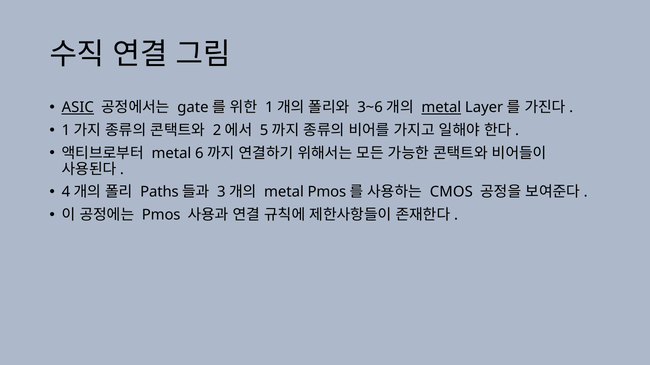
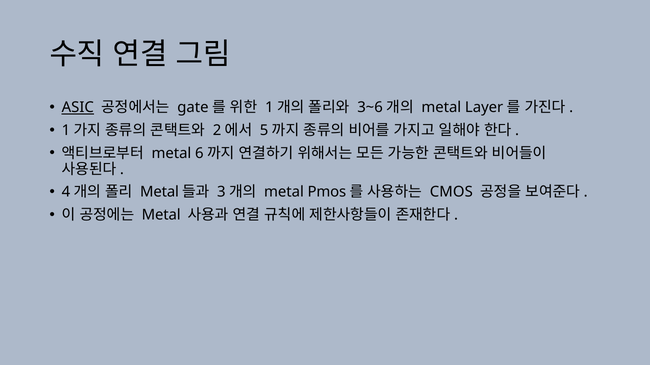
metal underline: present -> none (441, 108)
Paths: Paths -> Metal (159, 192)
Pmos: Pmos -> Metal (161, 215)
